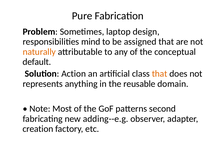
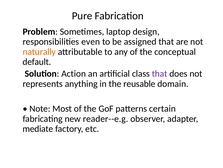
mind: mind -> even (91, 42)
that colour: orange -> purple (160, 73)
second: second -> certain (162, 108)
adding--e.g: adding--e.g -> reader--e.g (106, 118)
creation: creation -> mediate (38, 128)
